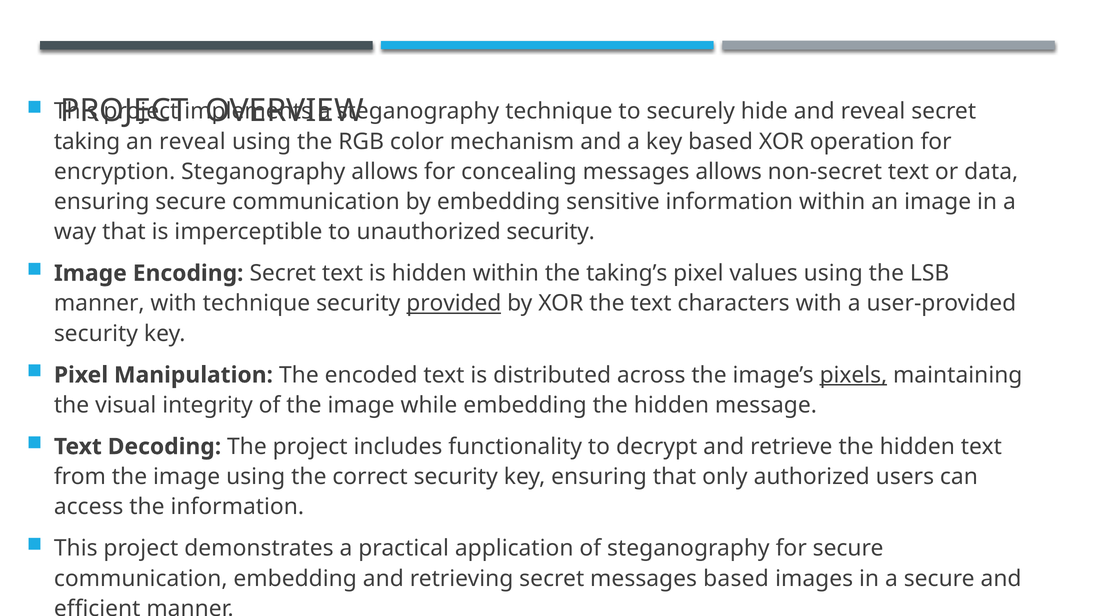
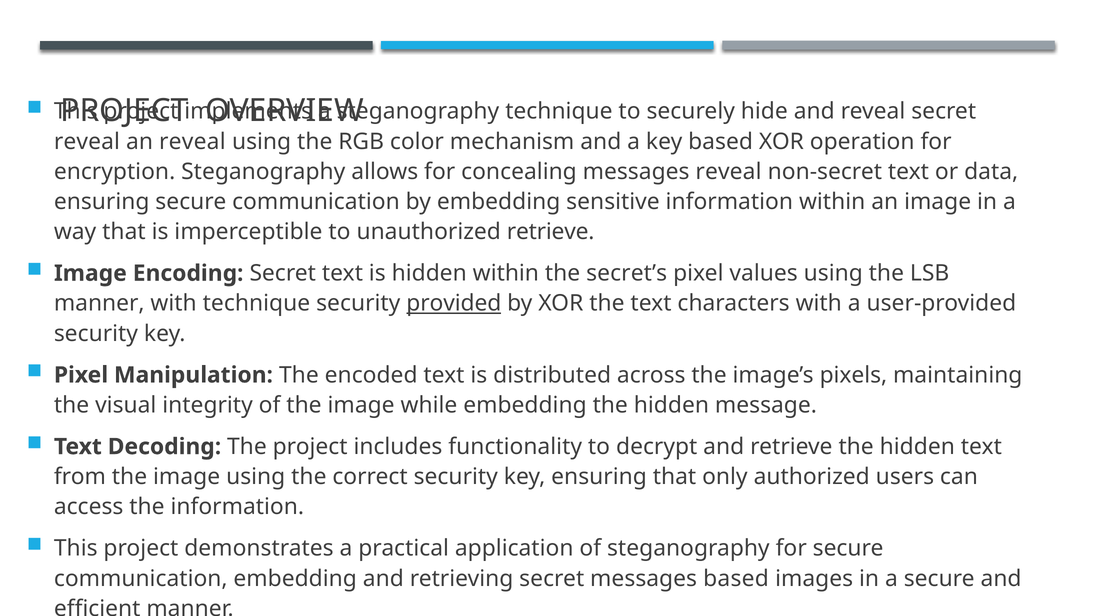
taking: taking -> reveal (87, 141)
messages allows: allows -> reveal (729, 172)
unauthorized security: security -> retrieve (551, 232)
taking’s: taking’s -> secret’s (627, 273)
pixels underline: present -> none (853, 375)
